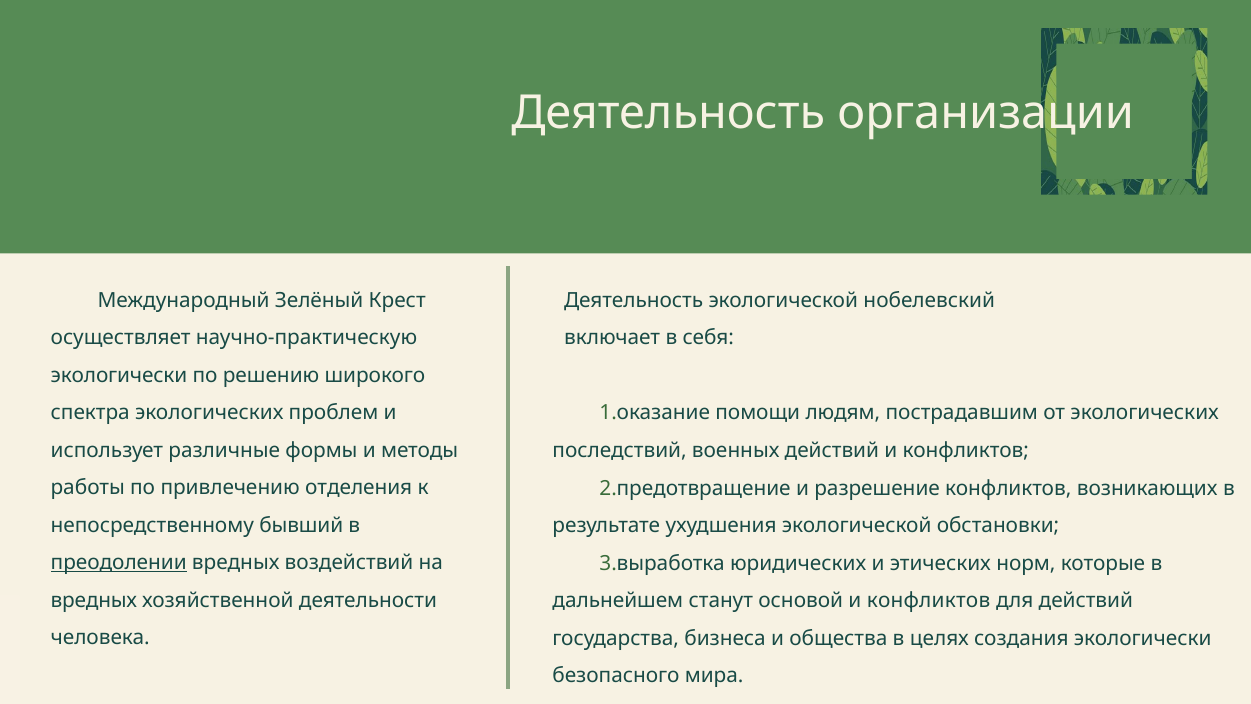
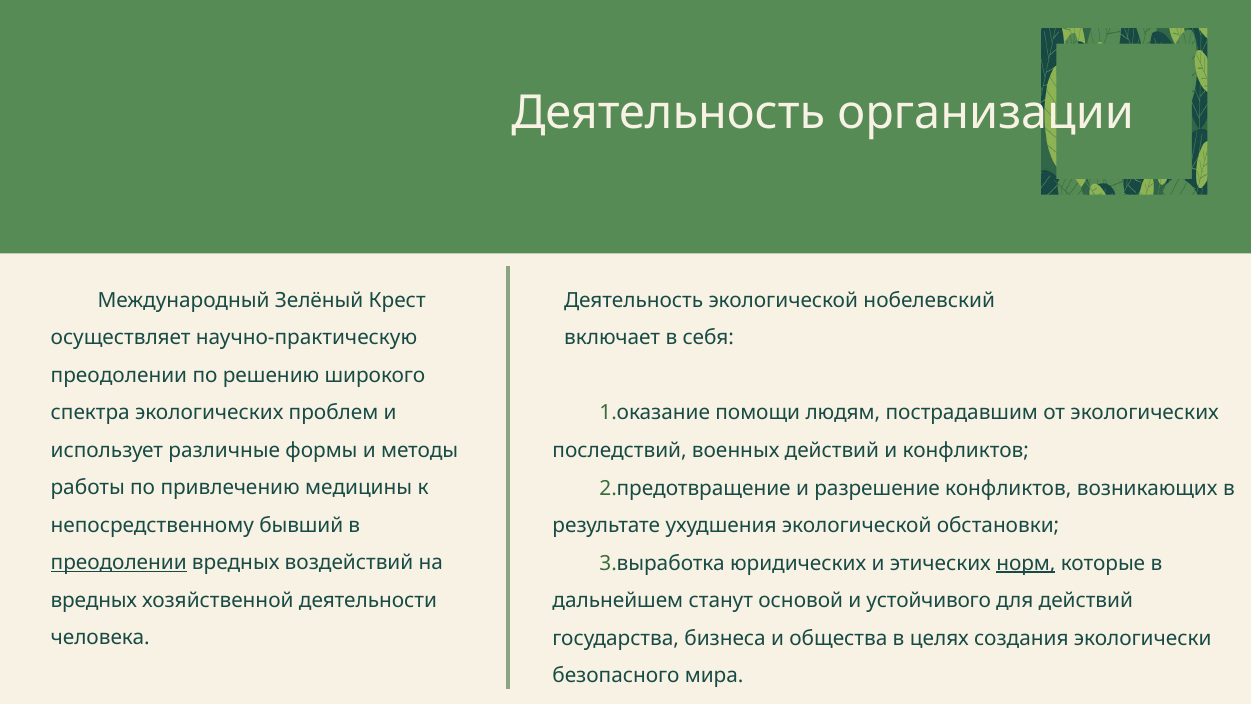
экологически: экологически -> преодолении (119, 375)
отделения: отделения -> медицины (359, 488)
норм underline: none -> present (1026, 563)
основой и конфликтов: конфликтов -> устойчивого (929, 600)
